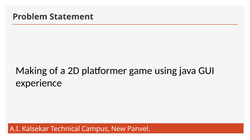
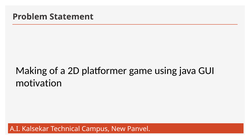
experience: experience -> motivation (39, 83)
